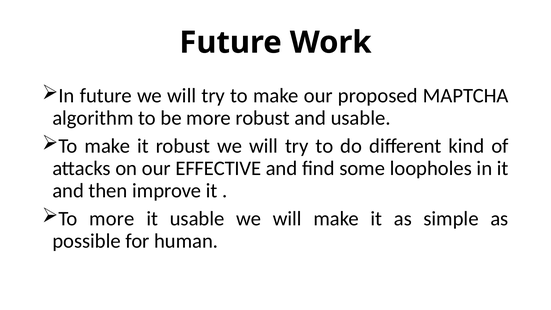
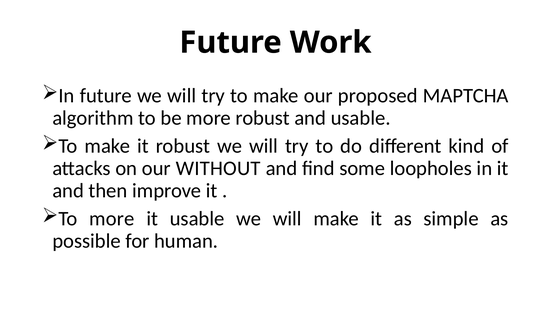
EFFECTIVE: EFFECTIVE -> WITHOUT (218, 168)
